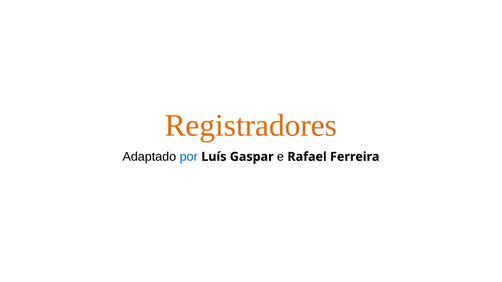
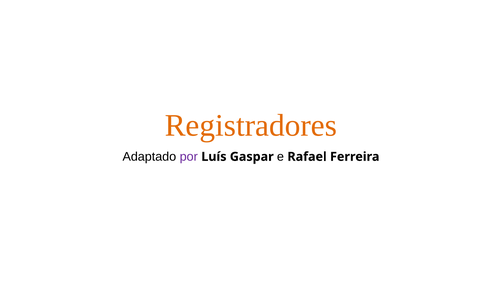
por colour: blue -> purple (189, 157)
